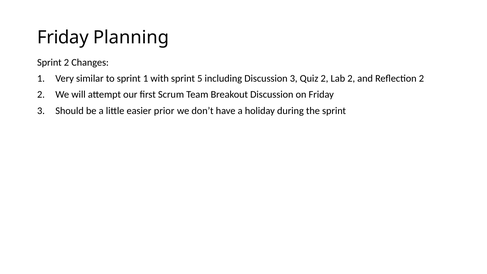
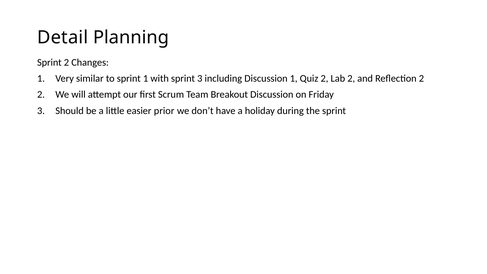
Friday: Friday -> Detail (63, 37)
sprint 5: 5 -> 3 (200, 79)
Discussion 3: 3 -> 1 (294, 79)
